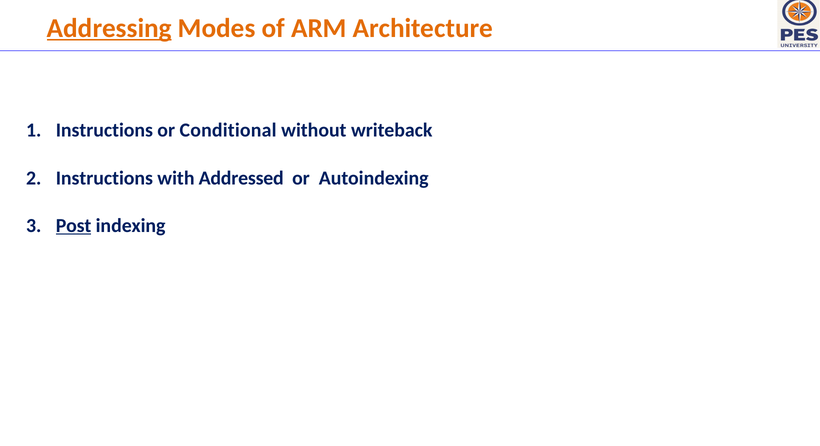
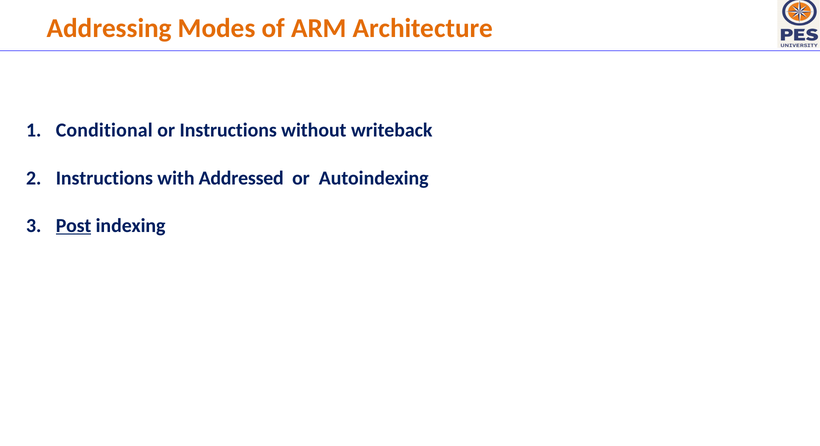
Addressing underline: present -> none (109, 28)
Instructions: Instructions -> Conditional (104, 130)
or Conditional: Conditional -> Instructions (228, 130)
